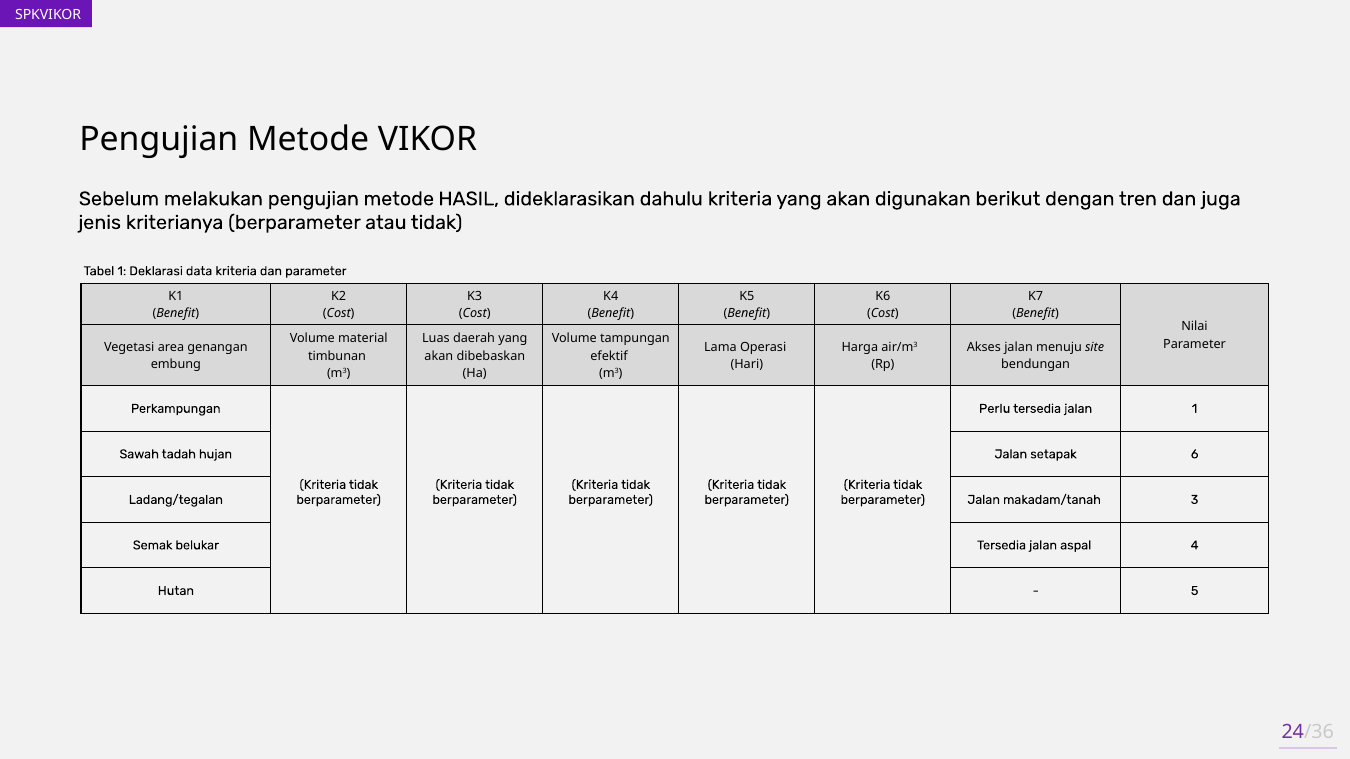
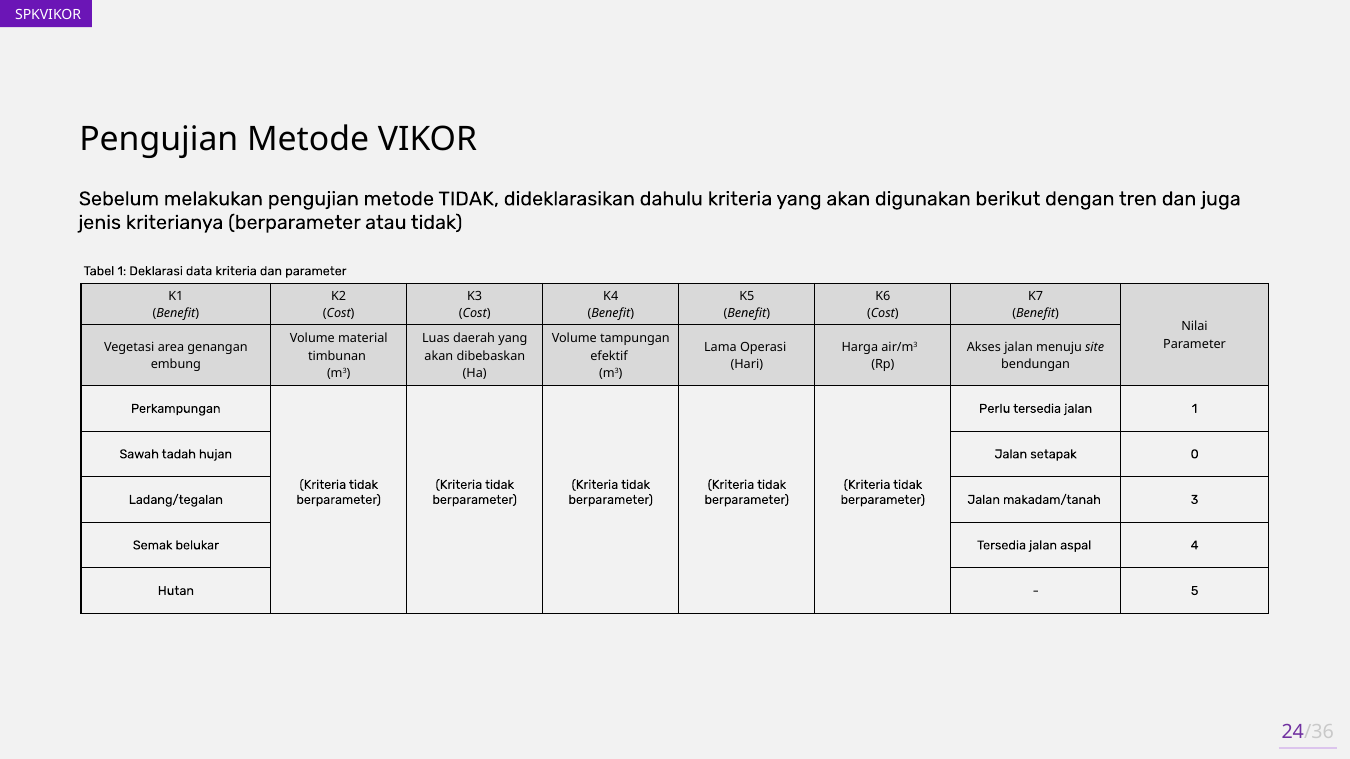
metode HASIL: HASIL -> TIDAK (469, 199)
6: 6 -> 0 (1195, 454)
